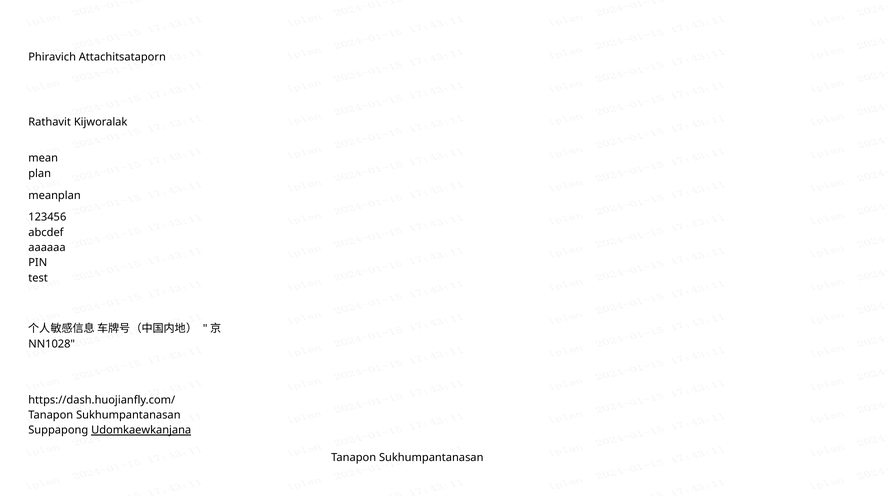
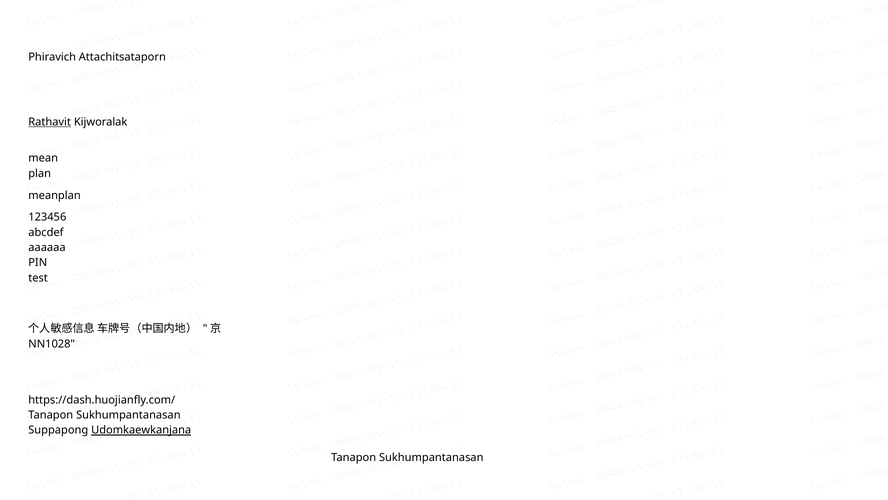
Rathavit underline: none -> present (50, 122)
